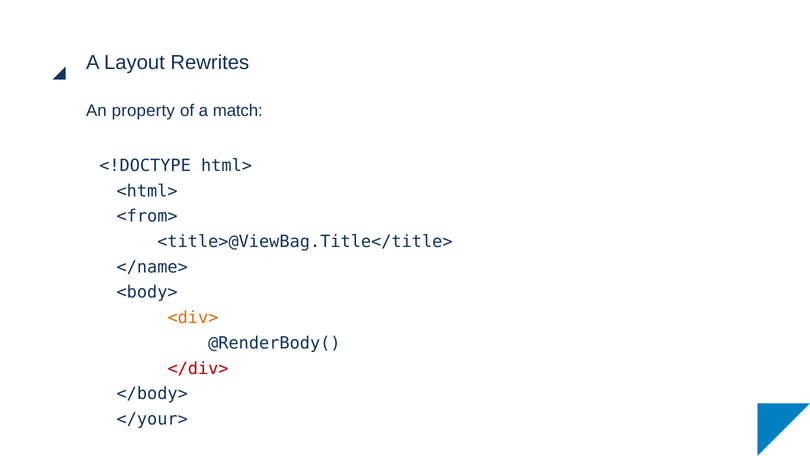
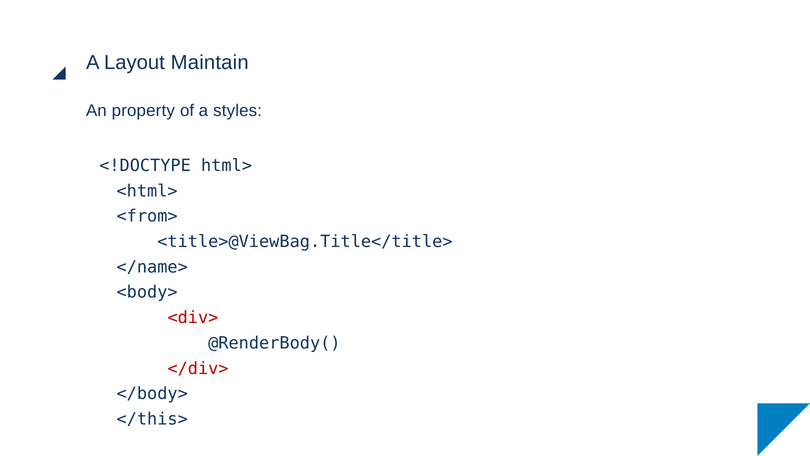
Rewrites: Rewrites -> Maintain (210, 63)
match: match -> styles (238, 111)
<div> colour: orange -> red (193, 317)
</your>: </your> -> </this> (152, 419)
